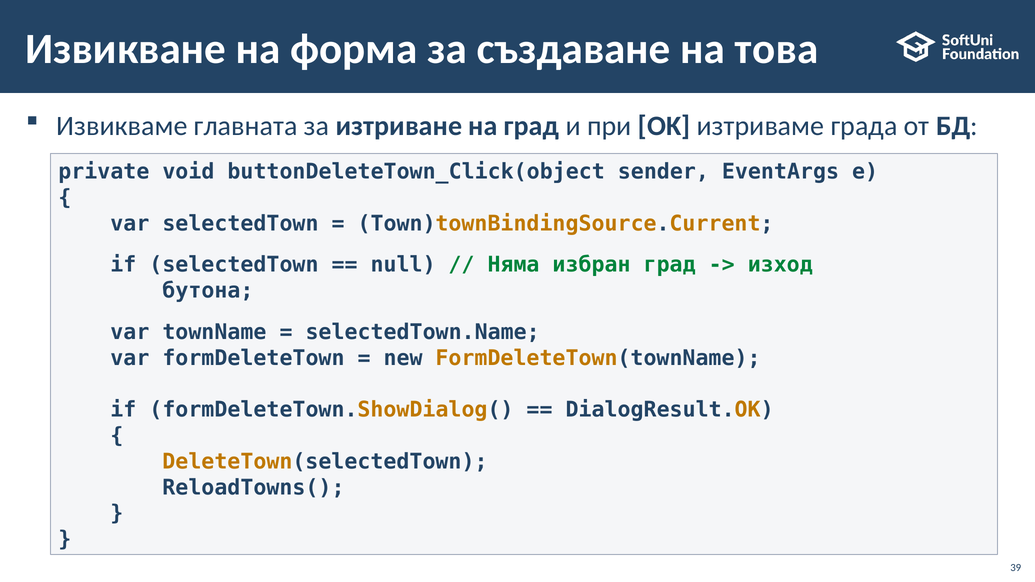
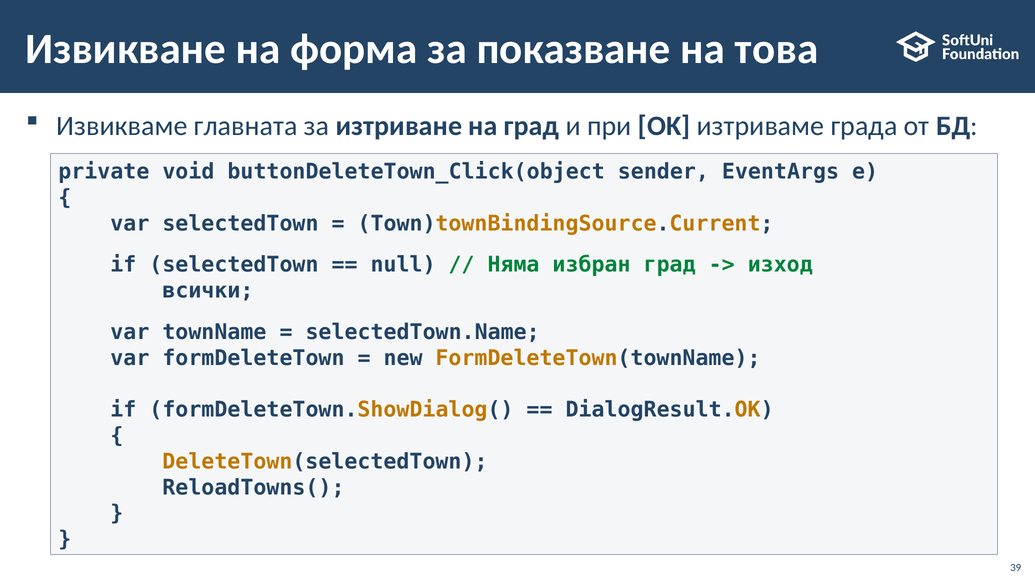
създаване: създаване -> показване (574, 49)
бутона: бутона -> всички (208, 291)
